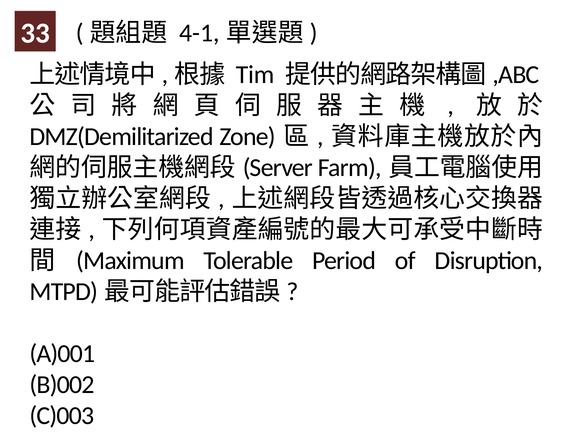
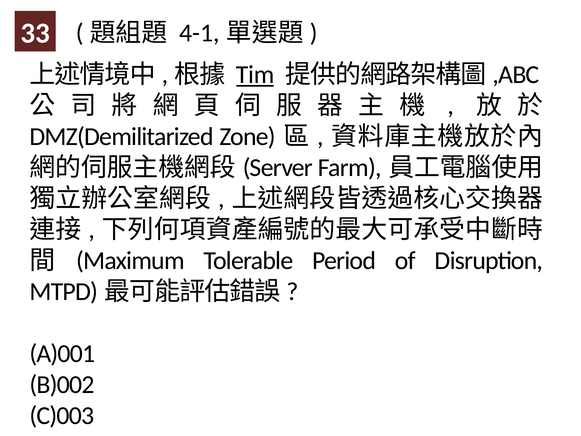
Tim underline: none -> present (255, 75)
